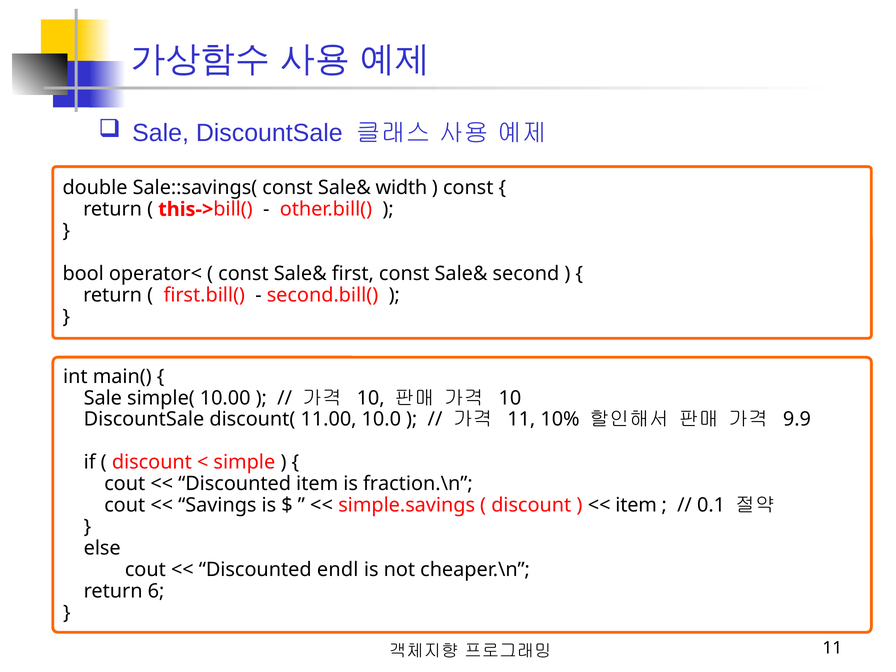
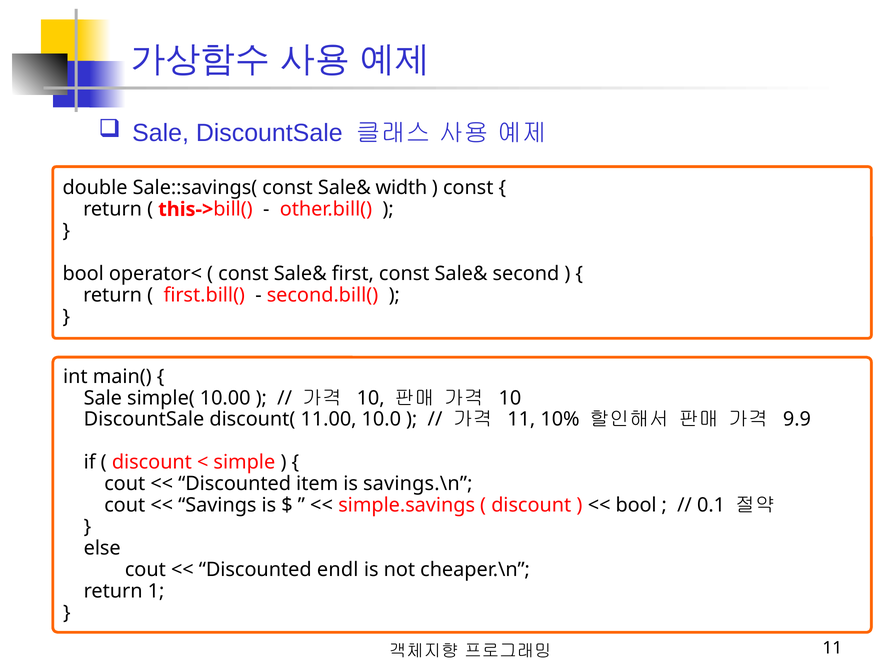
fraction.\n: fraction.\n -> savings.\n (418, 484)
item: item -> bool (636, 505)
6: 6 -> 1 (156, 591)
